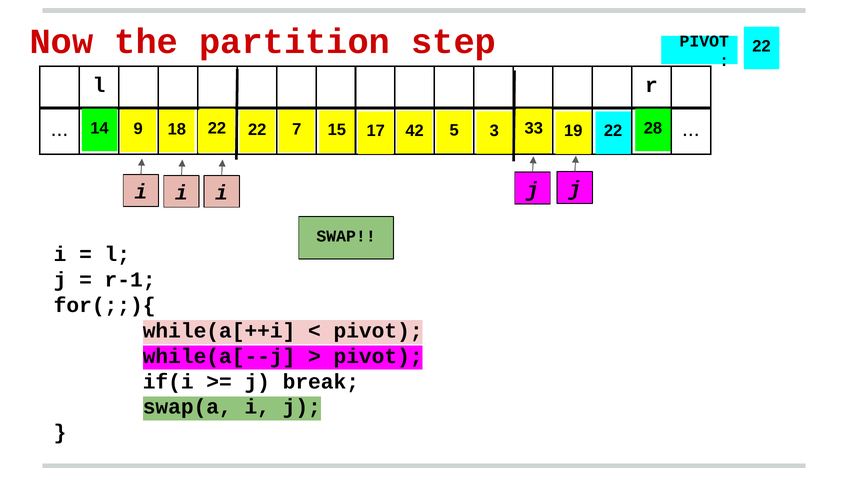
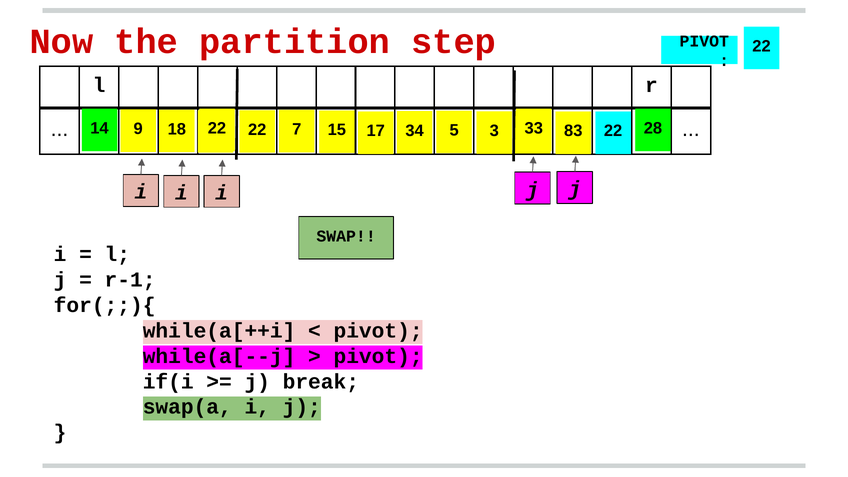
42: 42 -> 34 (415, 131)
19: 19 -> 83 (573, 131)
